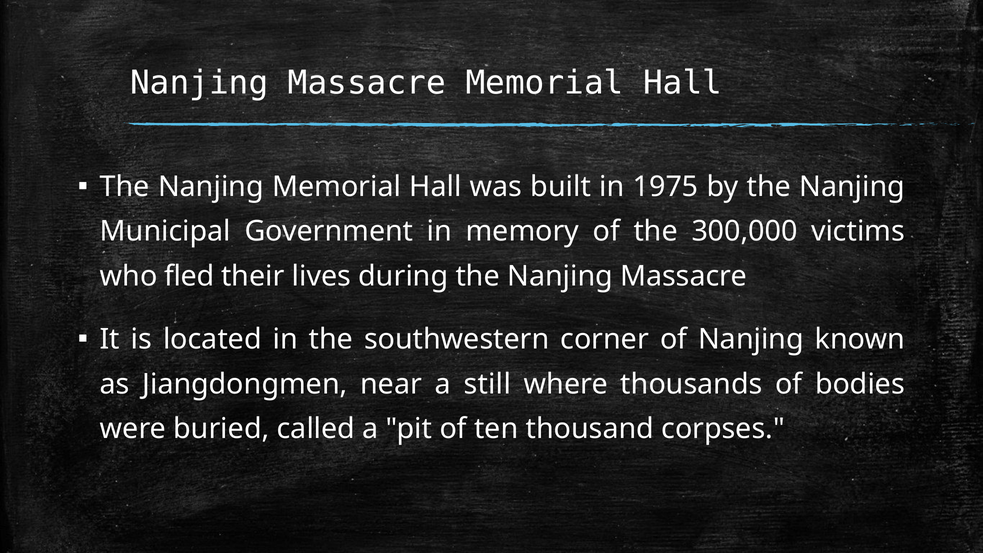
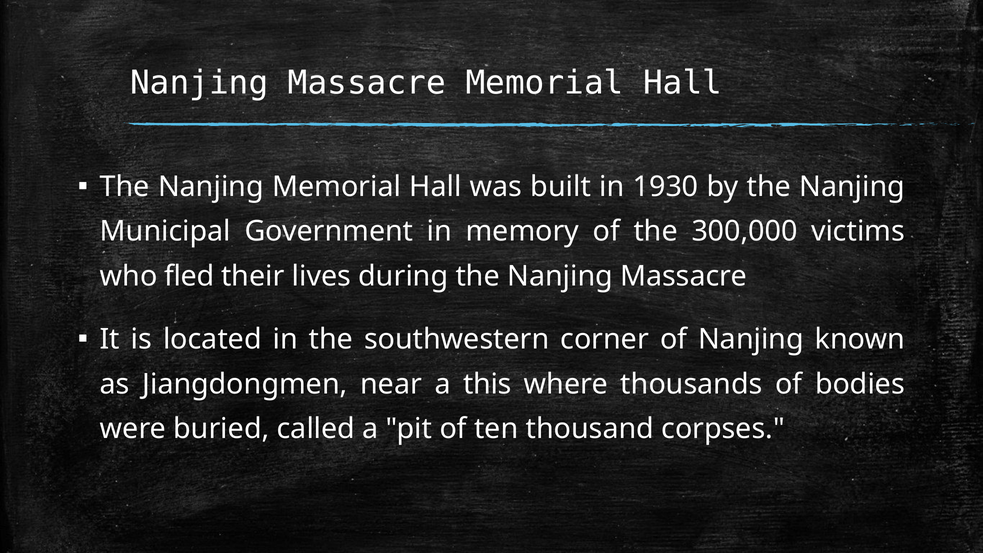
1975: 1975 -> 1930 (666, 187)
still: still -> this (488, 384)
